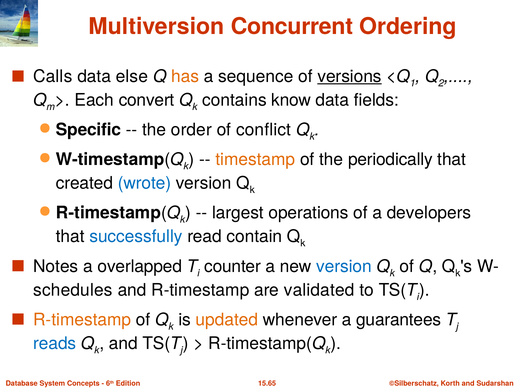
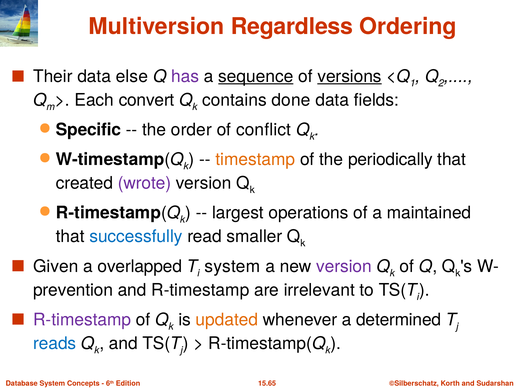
Concurrent: Concurrent -> Regardless (292, 26)
Calls: Calls -> Their (53, 76)
has colour: orange -> purple (185, 76)
sequence underline: none -> present (256, 76)
know: know -> done (291, 100)
wrote colour: blue -> purple (145, 183)
developers: developers -> maintained (429, 213)
contain: contain -> smaller (254, 236)
Notes: Notes -> Given (56, 266)
counter: counter -> system (232, 266)
version colour: blue -> purple (344, 266)
schedules: schedules -> prevention (73, 289)
validated: validated -> irrelevant (319, 289)
R-timestamp colour: orange -> purple (82, 319)
guarantees: guarantees -> determined (399, 319)
